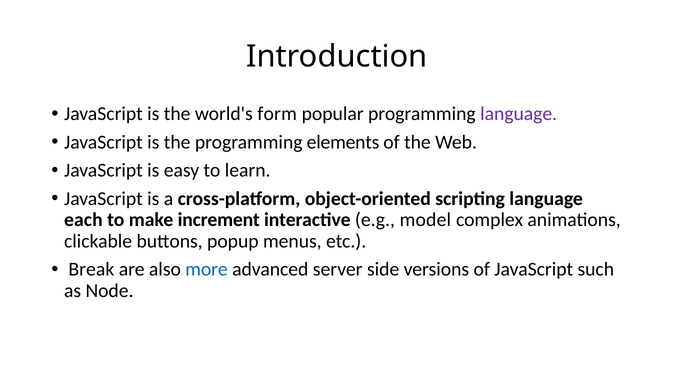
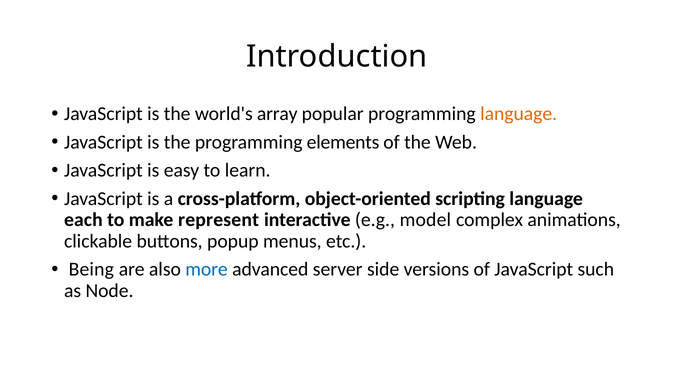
form: form -> array (277, 114)
language colour: purple -> orange (519, 114)
increment: increment -> represent (219, 220)
Break: Break -> Being (91, 269)
